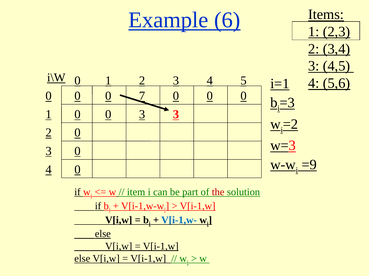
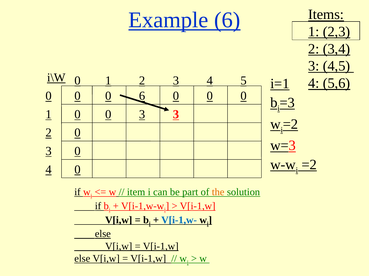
0 7: 7 -> 6 (142, 96)
=9: =9 -> =2 (309, 165)
the colour: red -> orange (218, 193)
